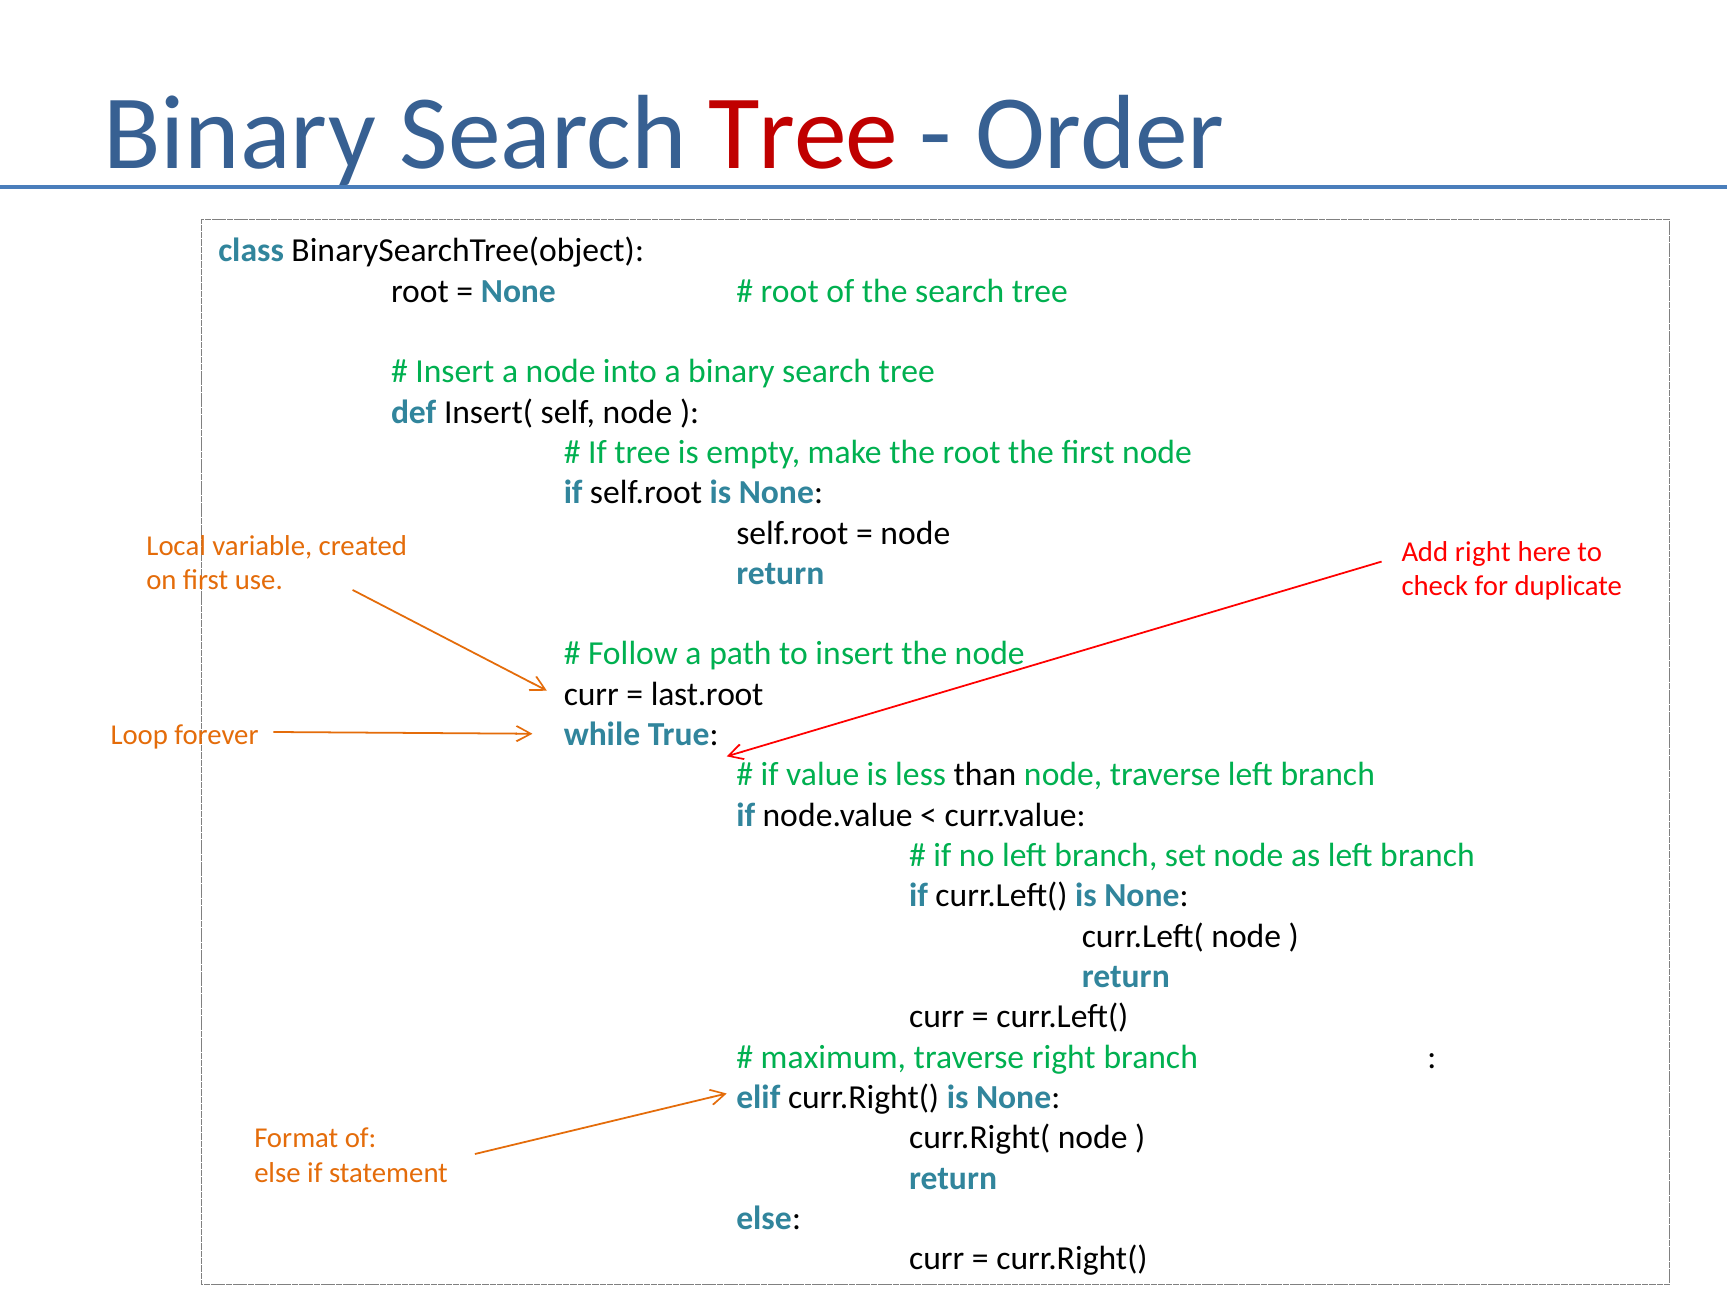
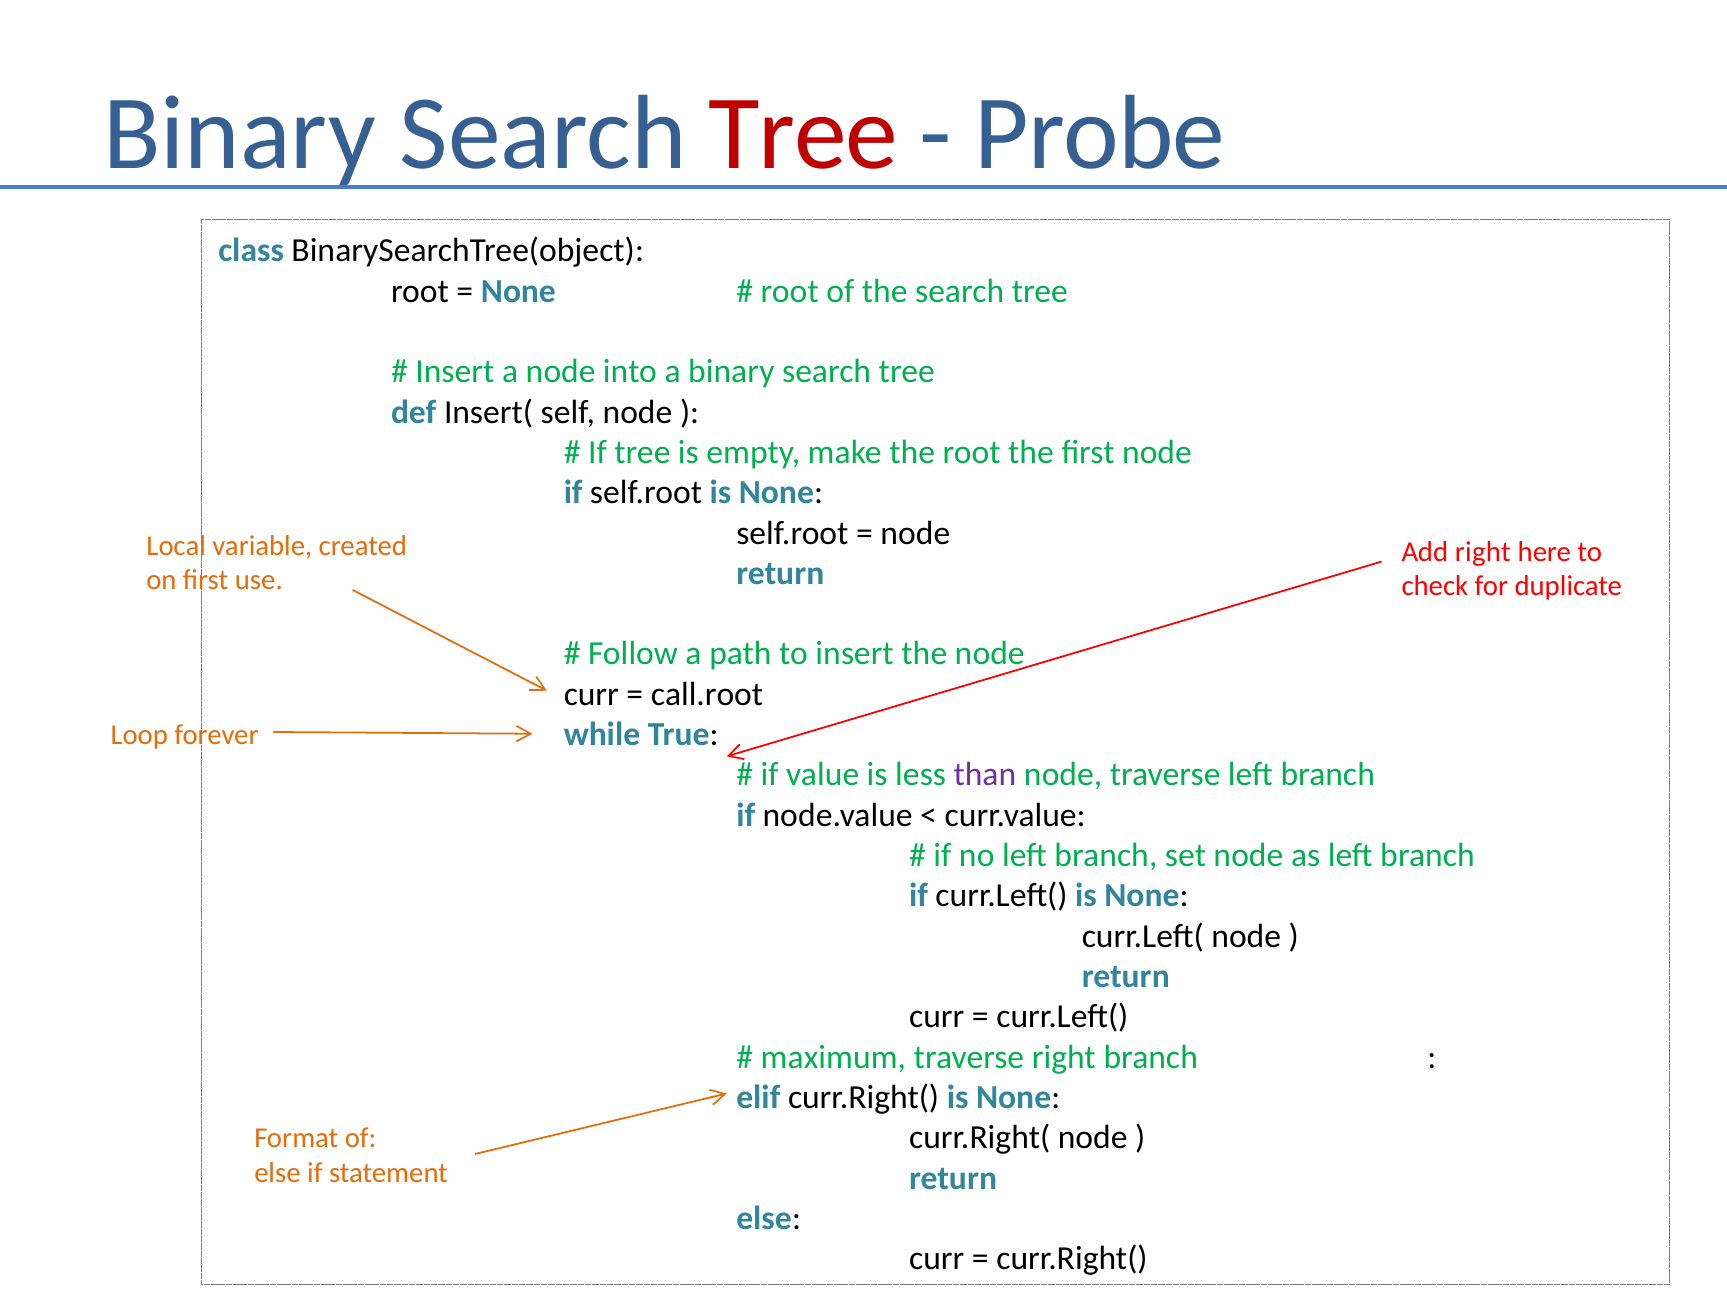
Order: Order -> Probe (1100, 134)
last.root: last.root -> call.root (707, 694)
than colour: black -> purple (985, 775)
